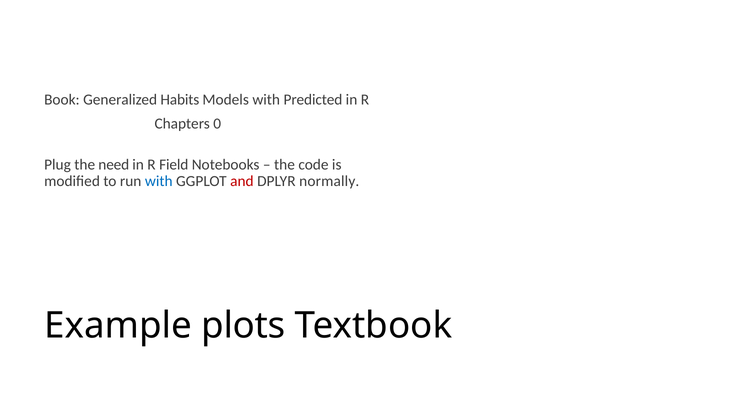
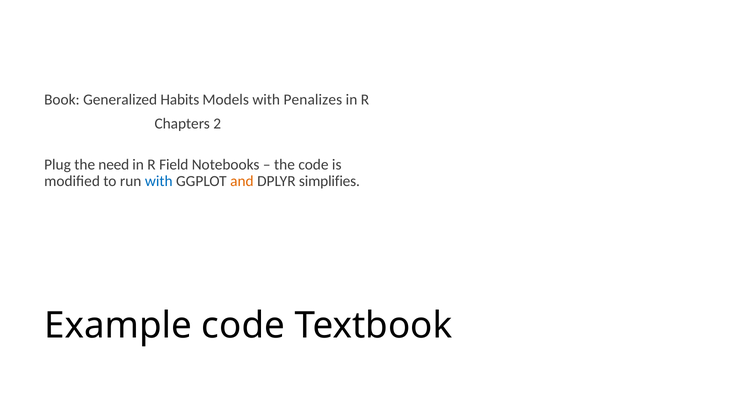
Predicted: Predicted -> Penalizes (313, 100)
0: 0 -> 2 (217, 124)
and colour: red -> orange (242, 181)
normally: normally -> simplifies (329, 181)
Example plots: plots -> code (243, 325)
